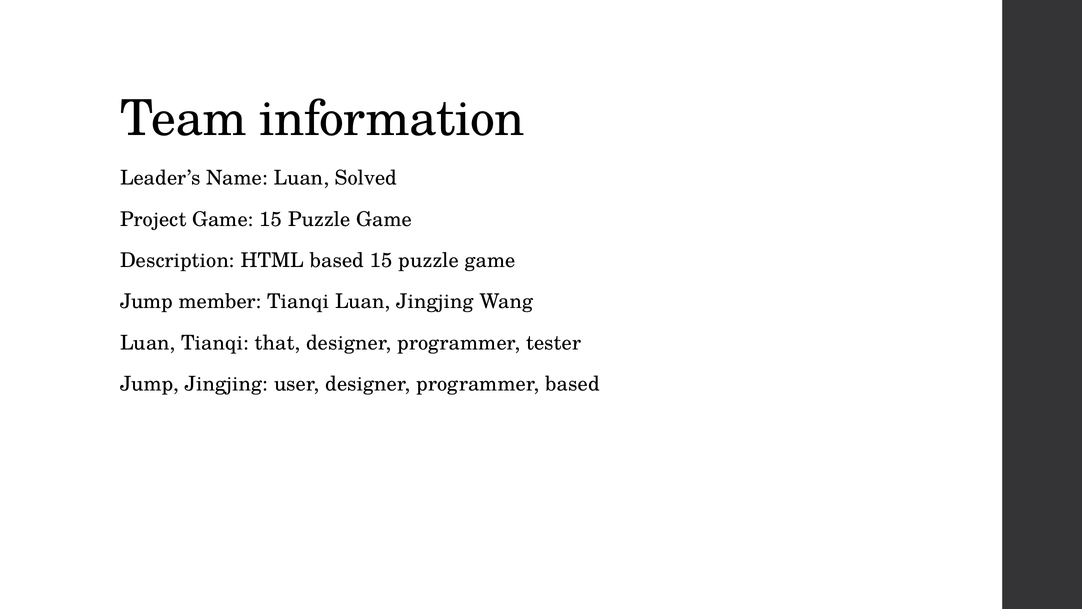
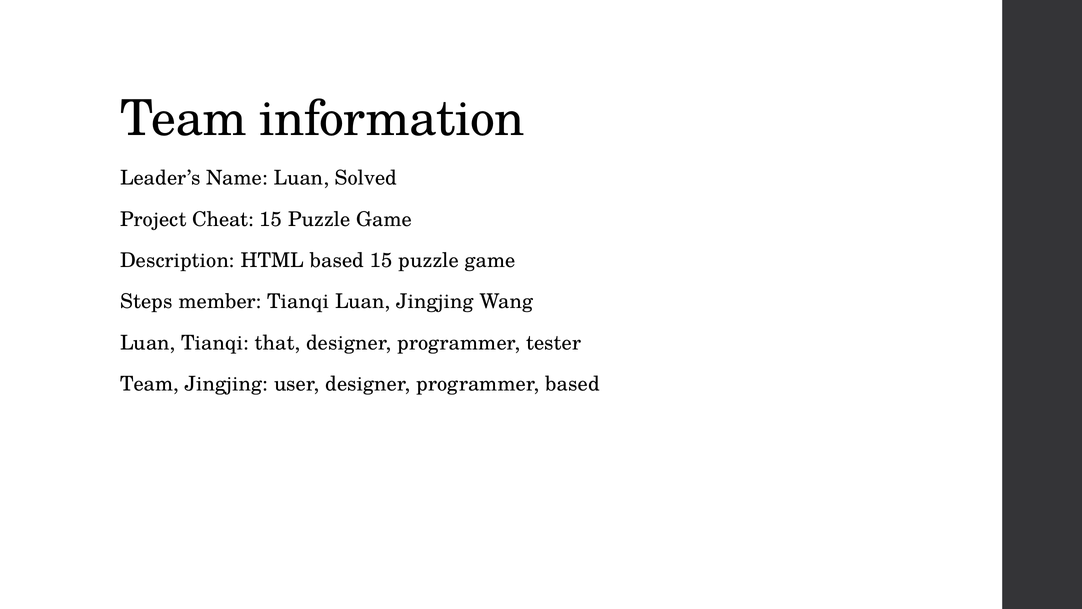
Project Game: Game -> Cheat (223, 219)
Jump: Jump -> Steps (146, 302)
Jump: Jump -> Team (150, 384)
